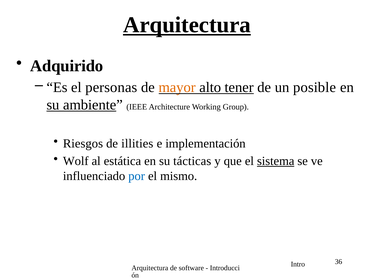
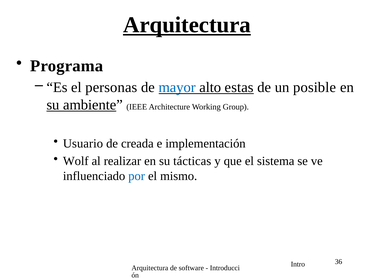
Adquirido: Adquirido -> Programa (67, 66)
mayor colour: orange -> blue (177, 87)
tener: tener -> estas (239, 87)
Riesgos: Riesgos -> Usuario (83, 144)
illities: illities -> creada (137, 144)
estática: estática -> realizar (122, 161)
sistema underline: present -> none (276, 161)
